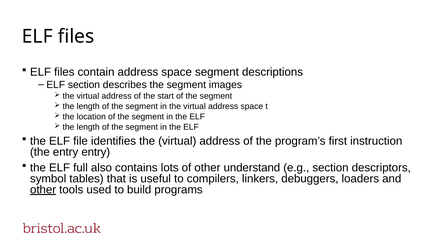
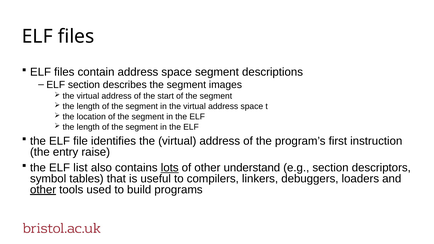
entry entry: entry -> raise (96, 152)
full: full -> list (80, 168)
lots underline: none -> present (170, 168)
